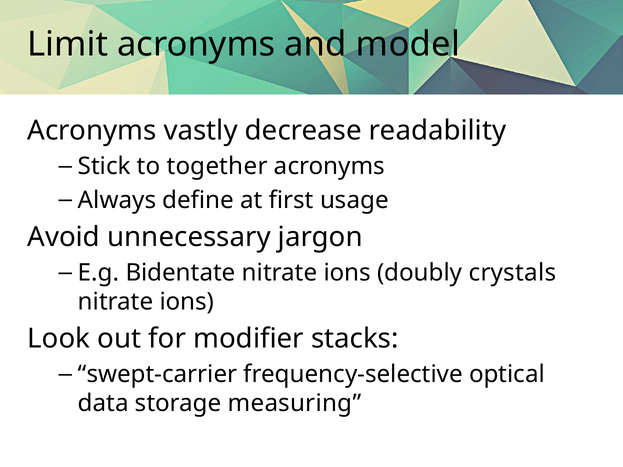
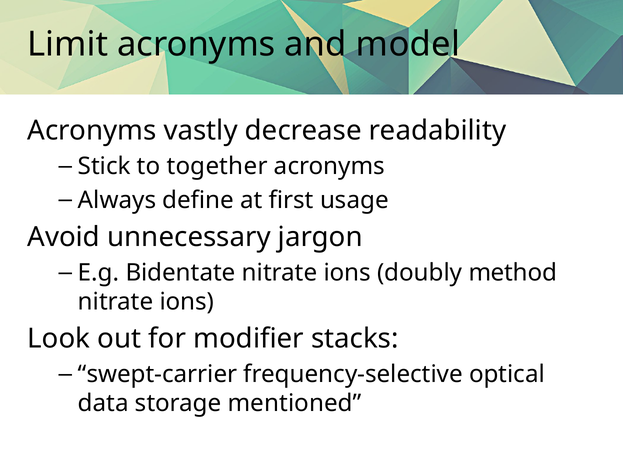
crystals: crystals -> method (513, 273)
measuring: measuring -> mentioned (295, 404)
